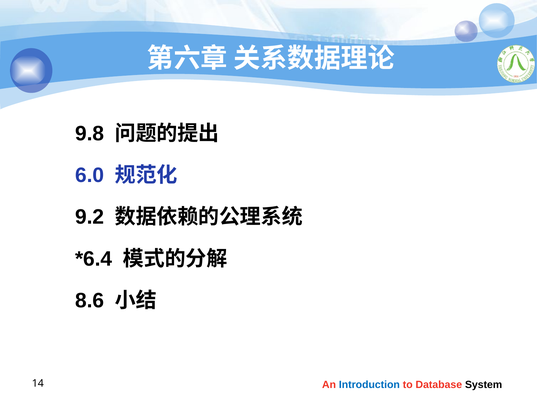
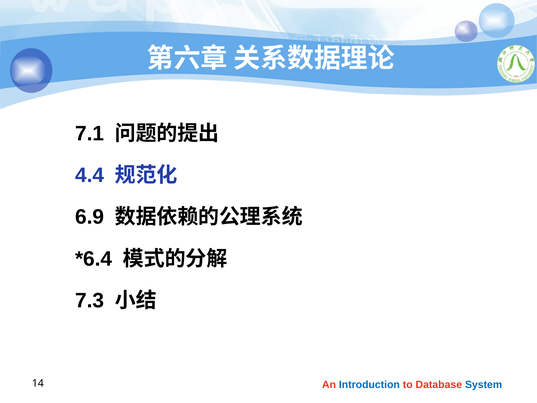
9.8: 9.8 -> 7.1 (90, 133)
6.0: 6.0 -> 4.4 (90, 175)
9.2: 9.2 -> 6.9 (90, 217)
8.6: 8.6 -> 7.3 (90, 301)
System colour: black -> blue (484, 384)
